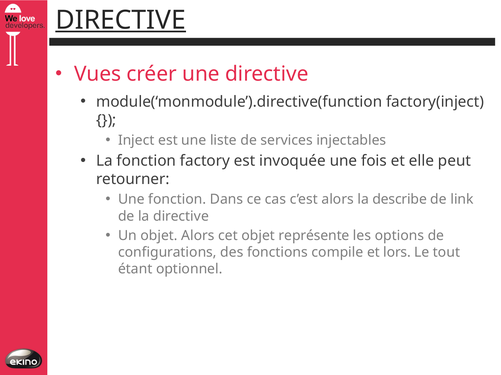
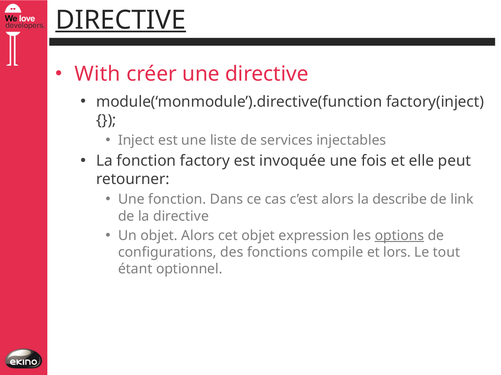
Vues: Vues -> With (97, 74)
représente: représente -> expression (314, 236)
options underline: none -> present (399, 236)
